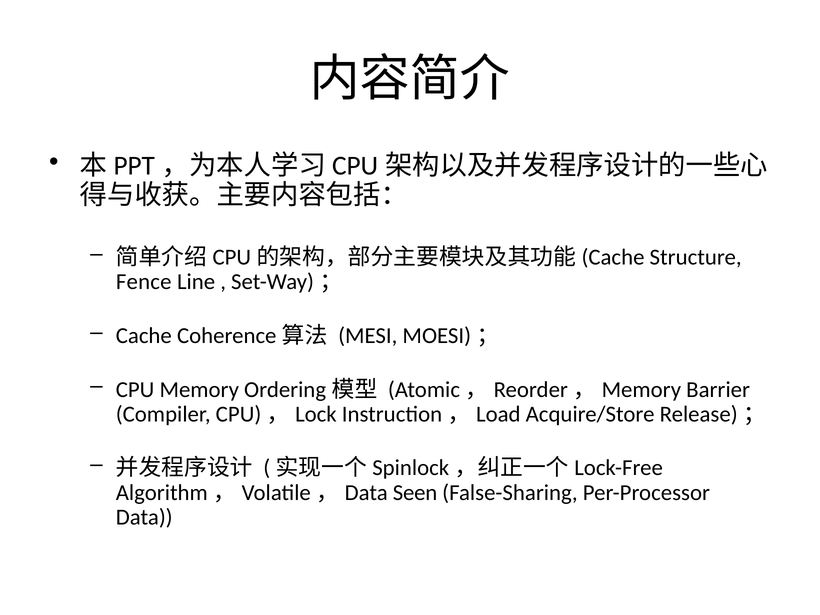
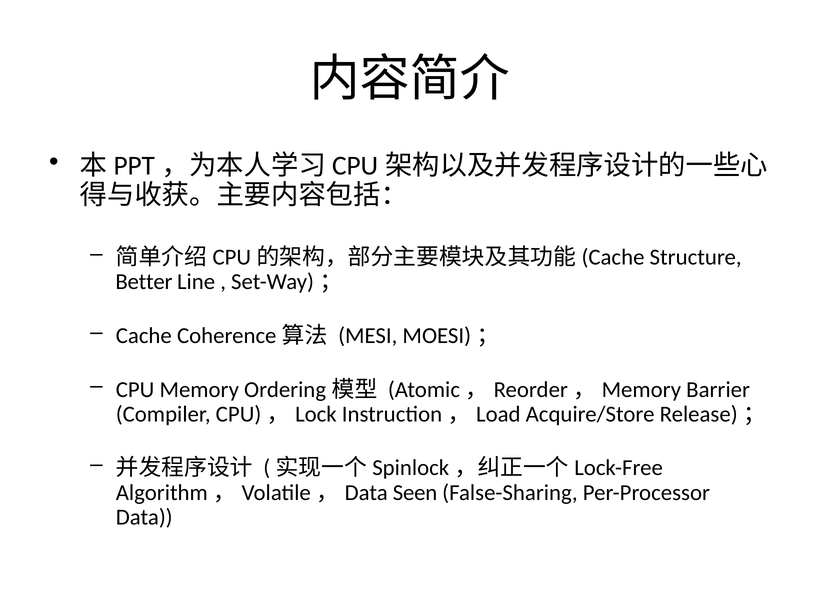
Fence: Fence -> Better (144, 282)
